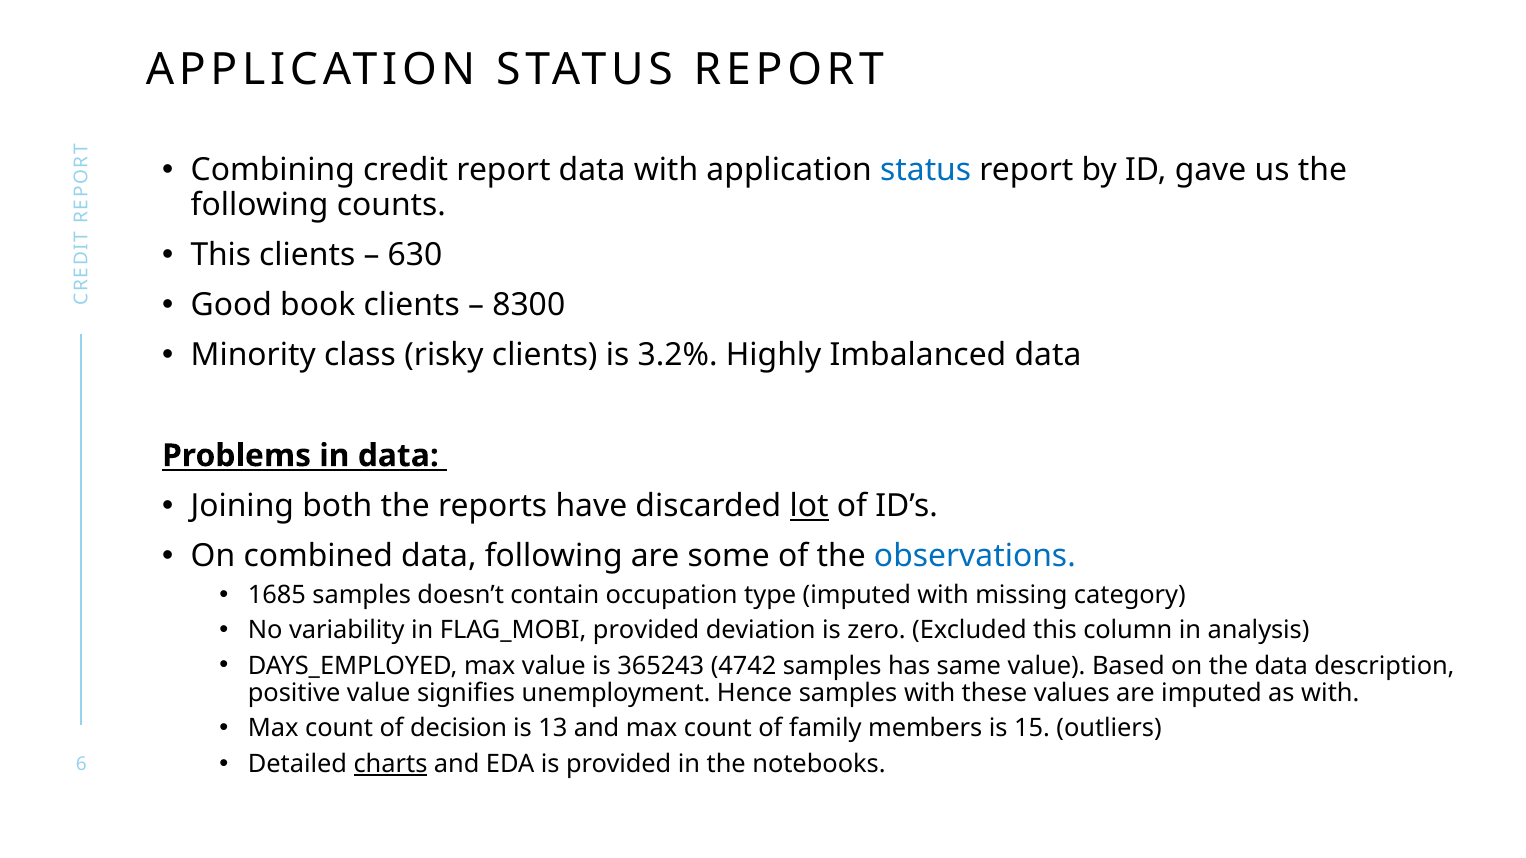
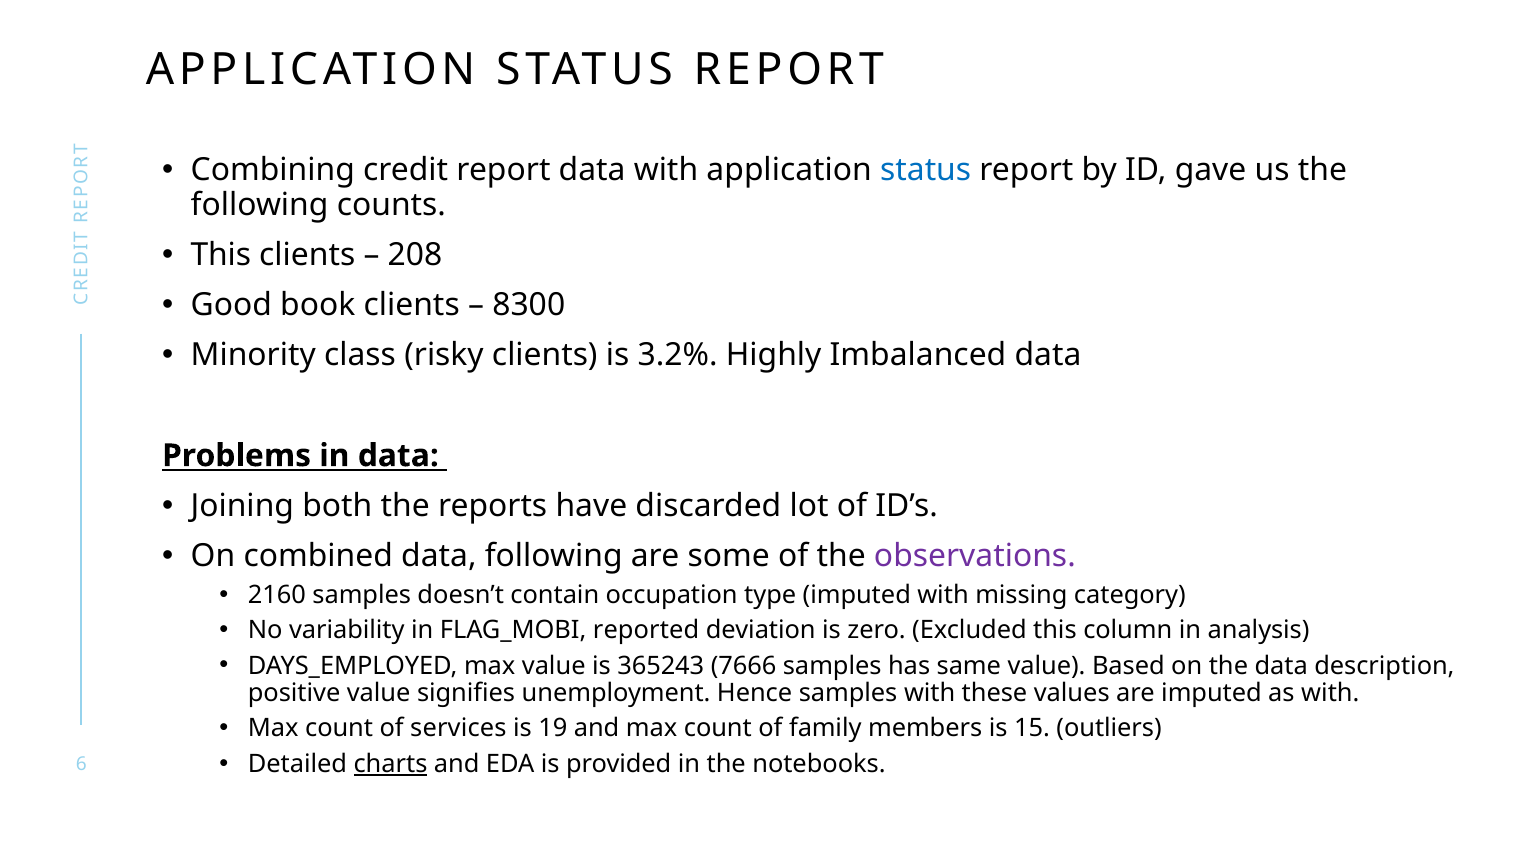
630: 630 -> 208 (415, 255)
lot underline: present -> none (809, 506)
observations colour: blue -> purple (975, 556)
1685: 1685 -> 2160 (277, 595)
FLAG_MOBI provided: provided -> reported (646, 631)
4742: 4742 -> 7666 (744, 666)
decision: decision -> services (458, 729)
13: 13 -> 19 (553, 729)
